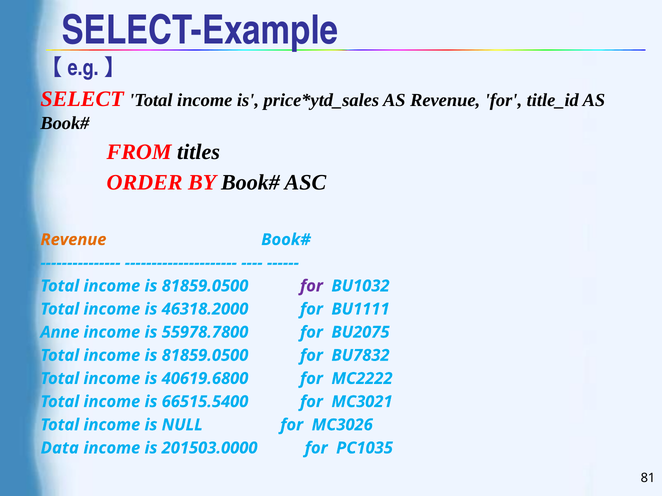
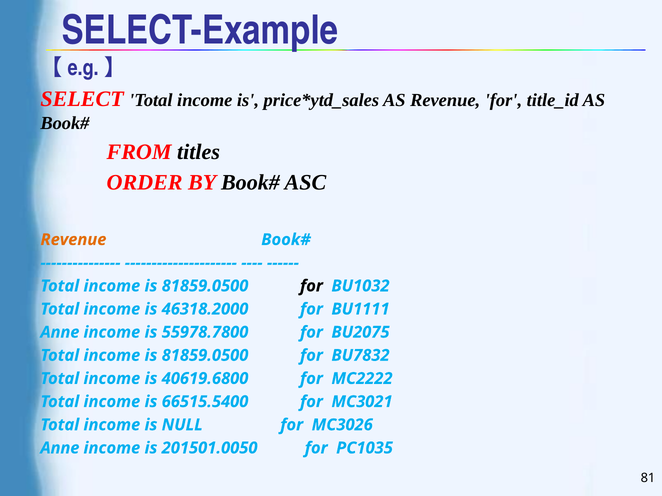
for colour: purple -> black (311, 286)
Data: Data -> Anne (60, 448)
201503.0000: 201503.0000 -> 201501.0050 (210, 448)
